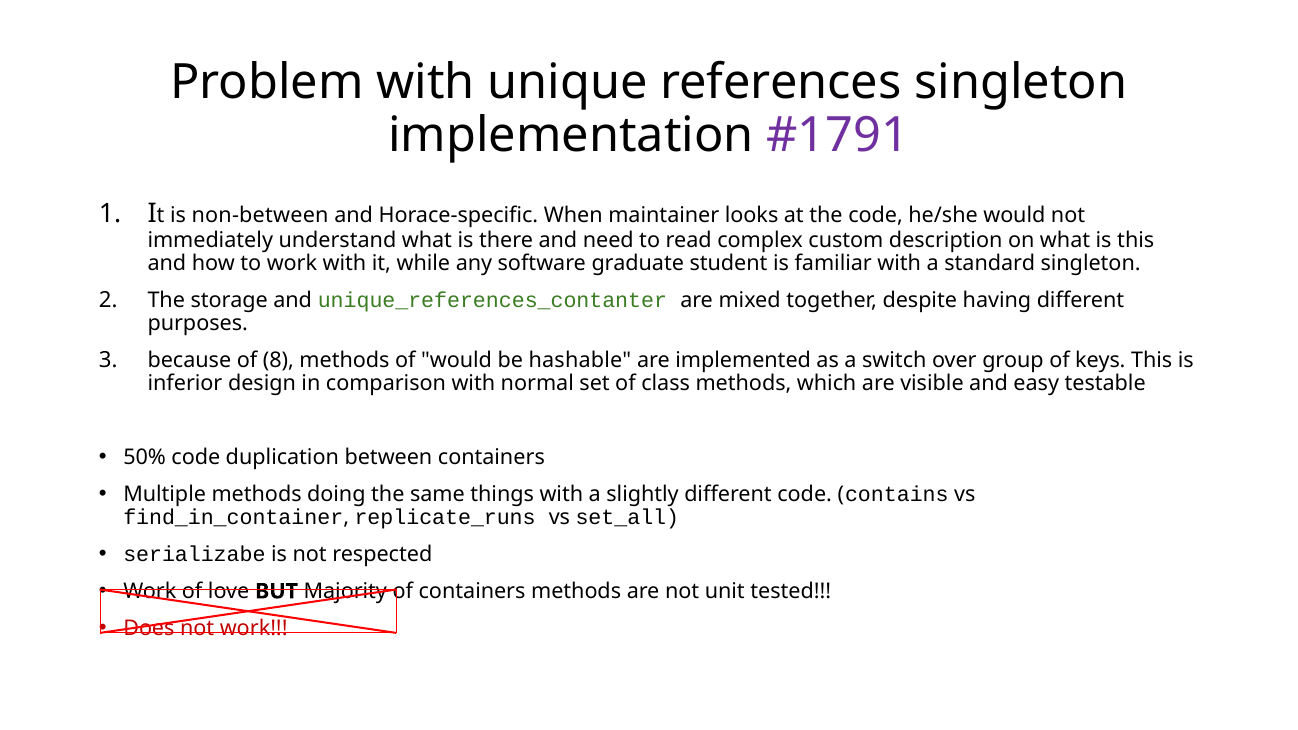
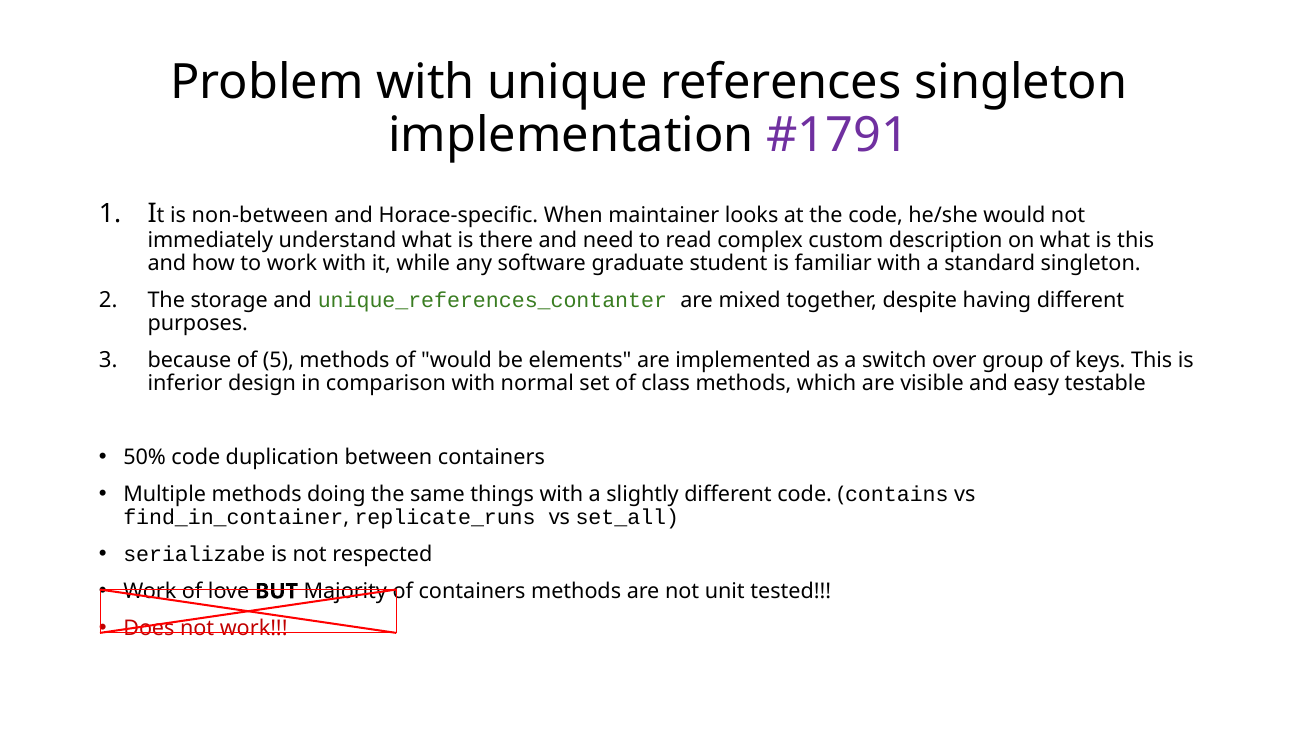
8: 8 -> 5 (278, 360)
hashable: hashable -> elements (580, 360)
